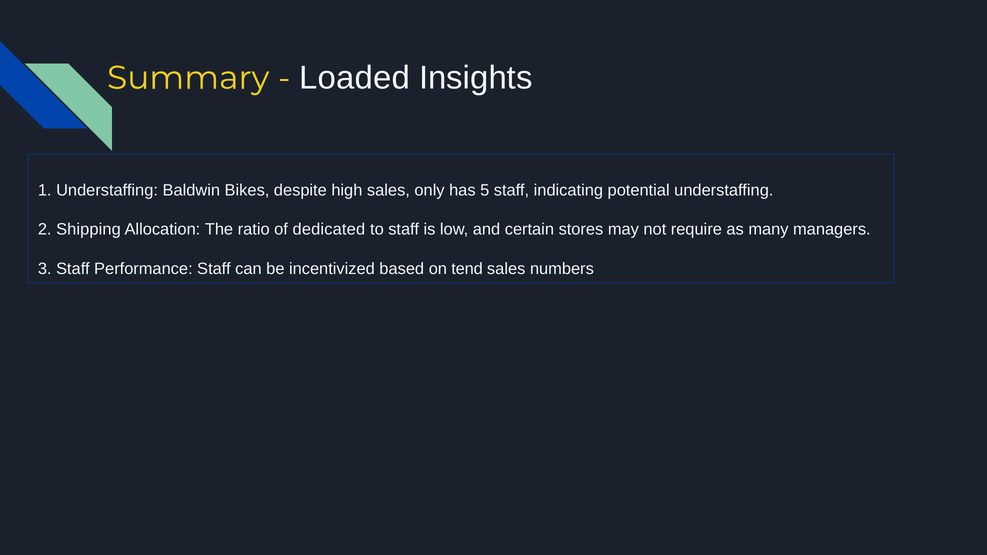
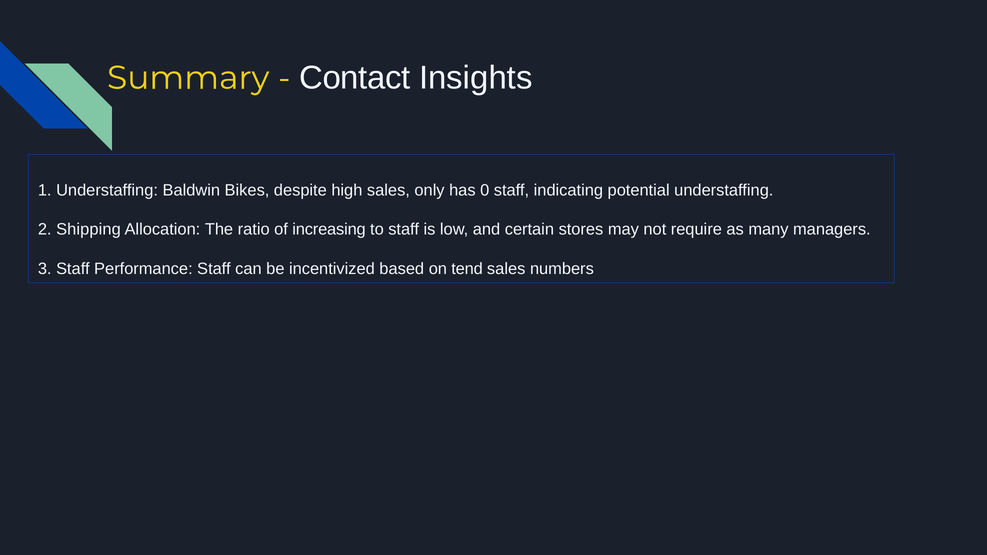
Loaded: Loaded -> Contact (355, 78)
5: 5 -> 0 (485, 190)
dedicated: dedicated -> increasing (329, 230)
